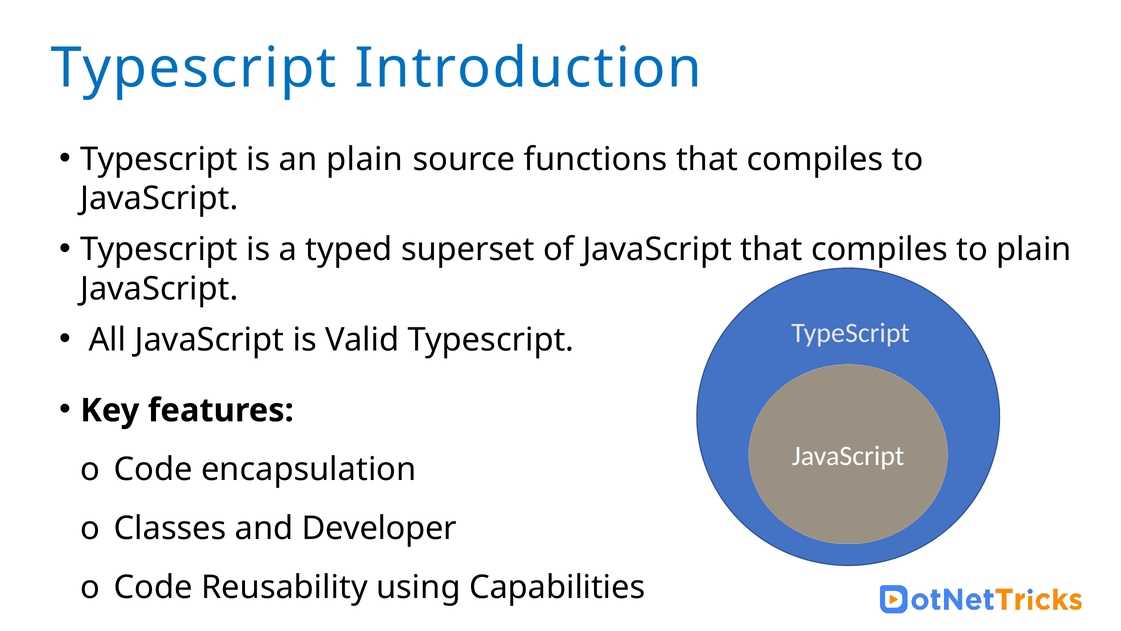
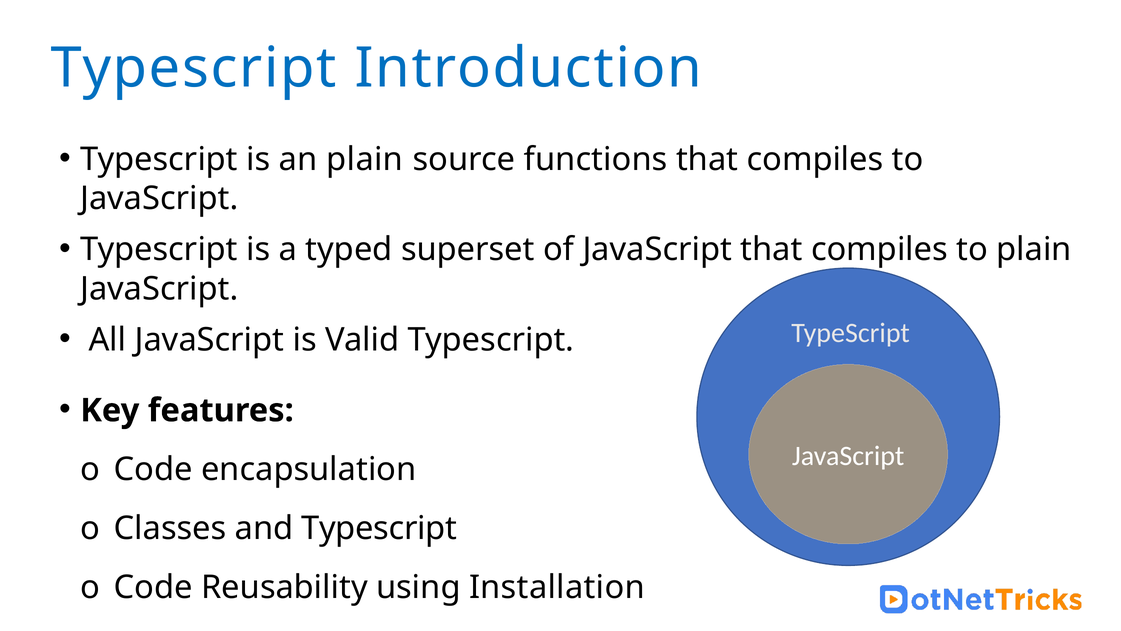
and Developer: Developer -> Typescript (379, 528)
Capabilities: Capabilities -> Installation (557, 587)
